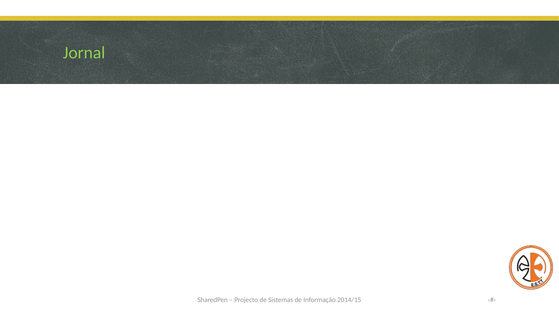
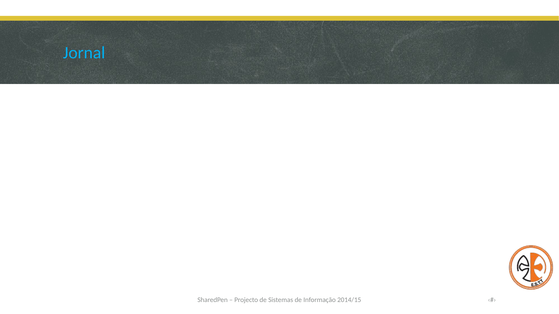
Jornal colour: light green -> light blue (84, 53)
